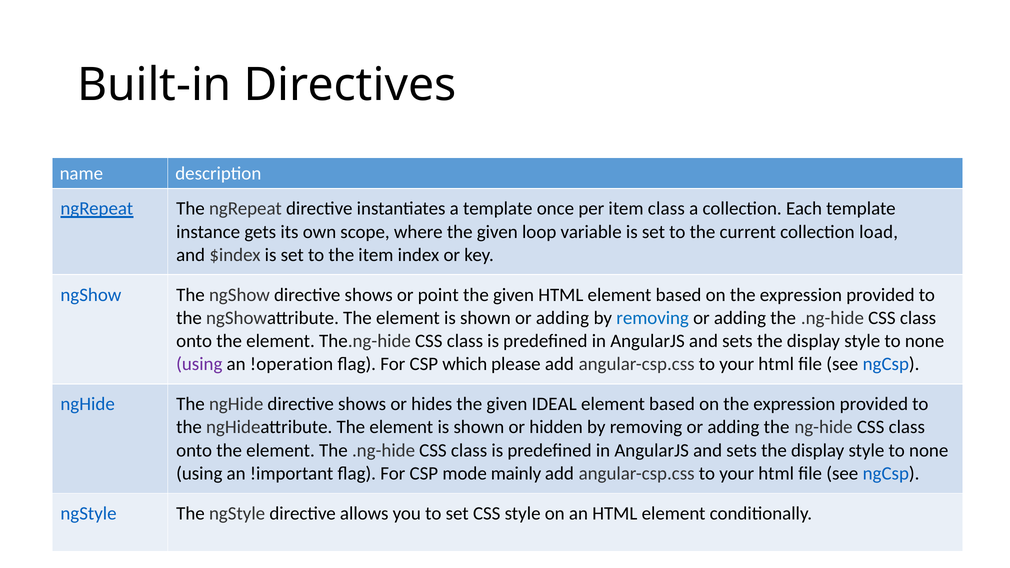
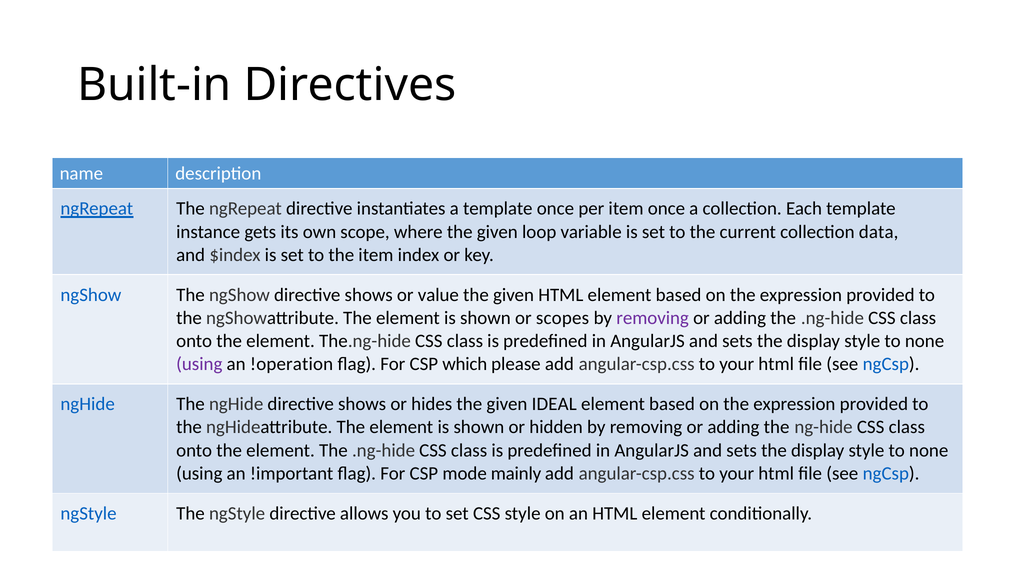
item class: class -> once (666, 209)
load: load -> data (879, 232)
point: point -> value (438, 295)
shown or adding: adding -> scopes (563, 318)
removing colour: blue -> purple (653, 318)
